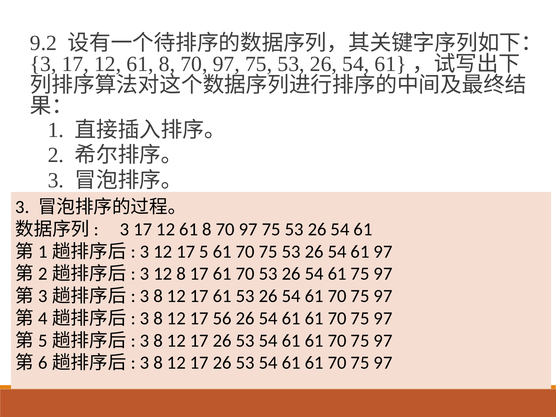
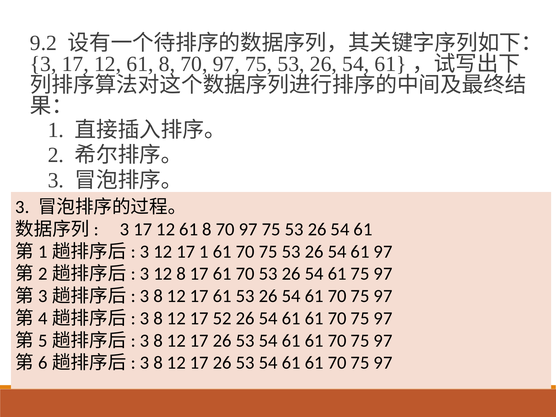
17 5: 5 -> 1 (204, 252)
56: 56 -> 52 (222, 318)
